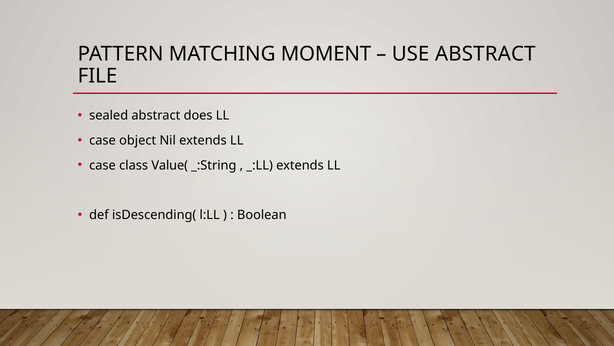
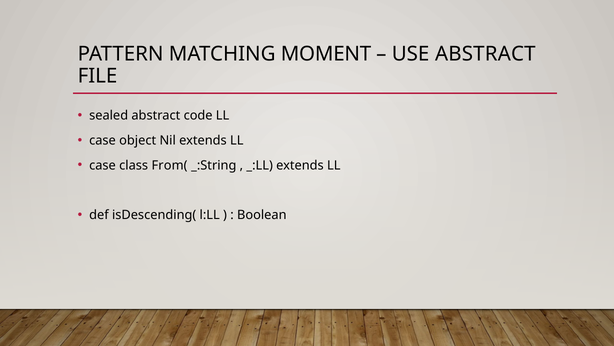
does: does -> code (198, 115)
Value(: Value( -> From( (170, 165)
